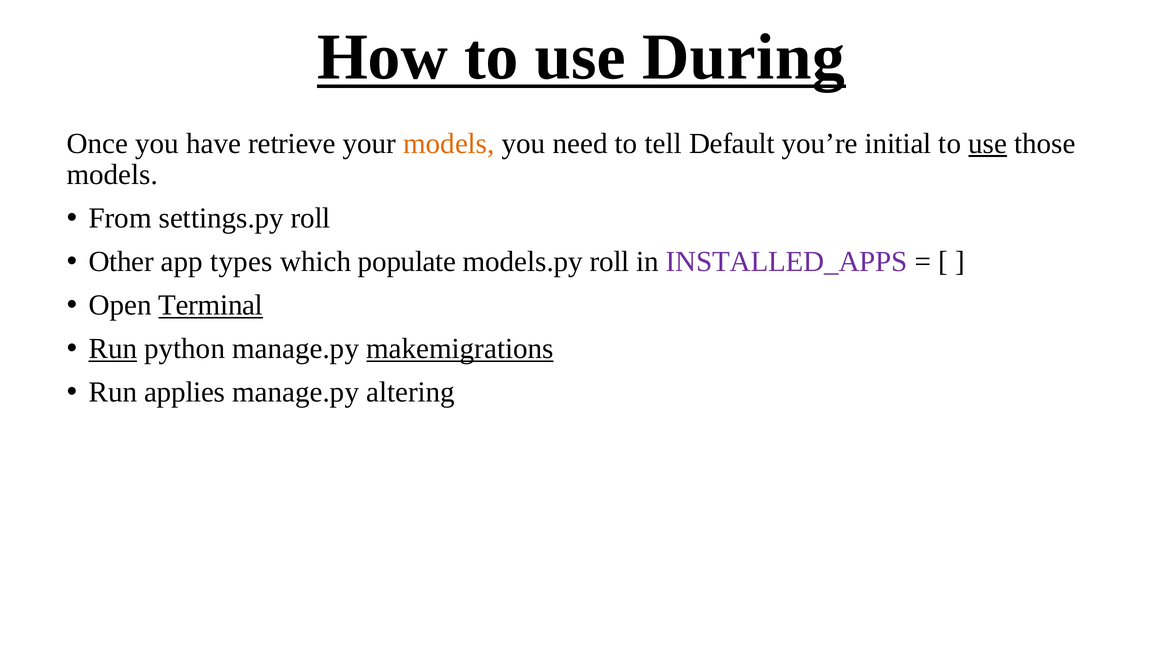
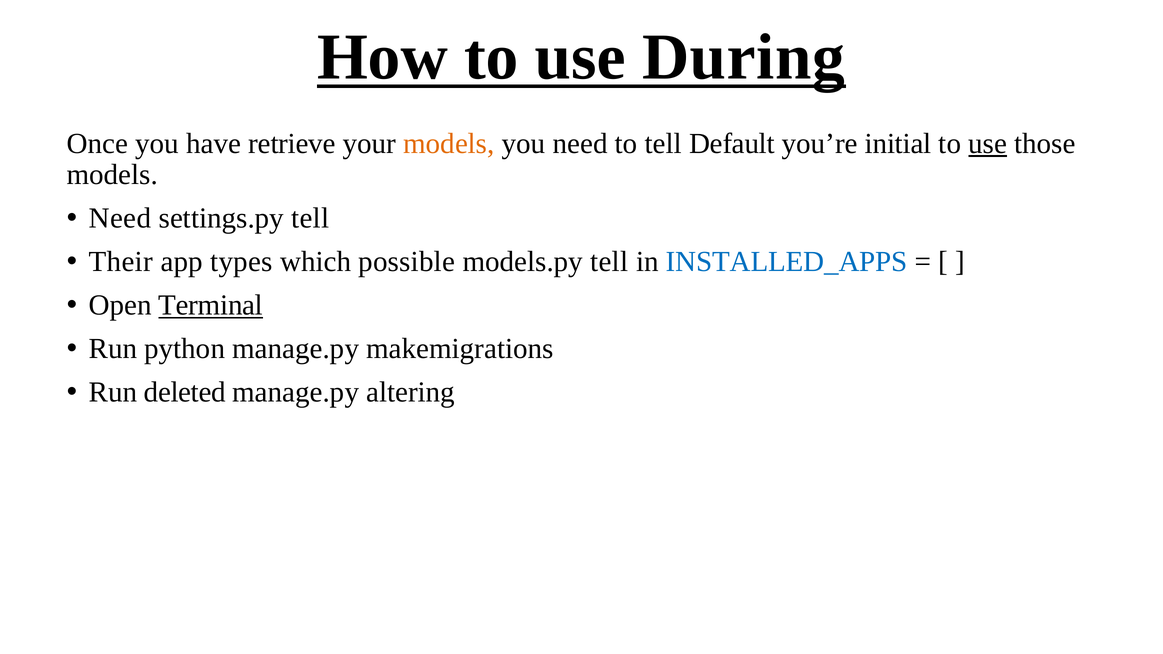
From: From -> Need (120, 218)
settings.py roll: roll -> tell (310, 218)
Other: Other -> Their (121, 262)
populate: populate -> possible (407, 262)
models.py roll: roll -> tell (609, 262)
INSTALLED_APPS colour: purple -> blue (787, 262)
Run underline: present -> none (113, 349)
makemigrations underline: present -> none (460, 349)
applies: applies -> deleted (185, 392)
